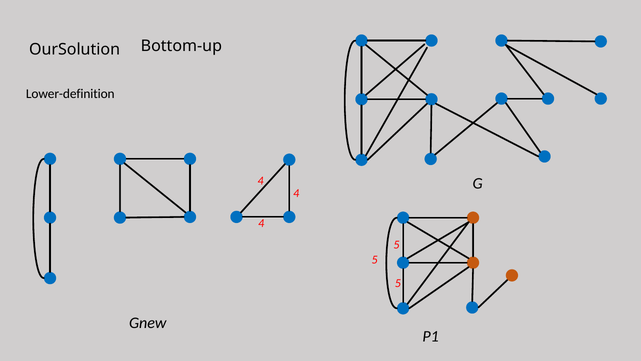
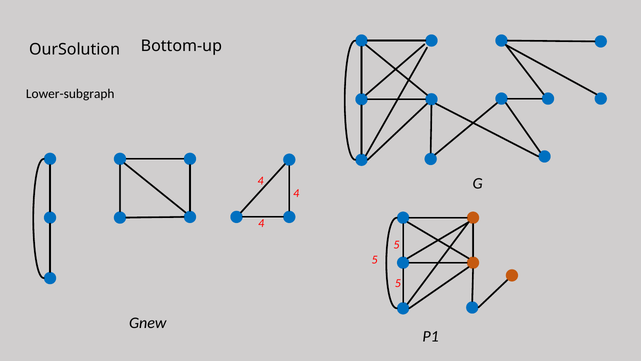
Lower-definition: Lower-definition -> Lower-subgraph (70, 94)
